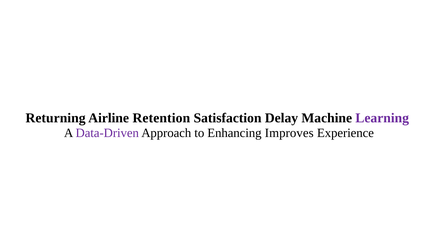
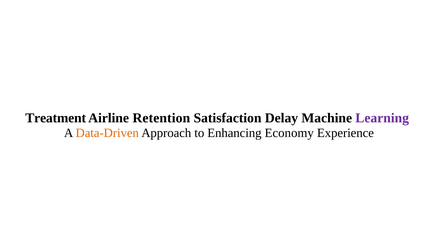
Returning: Returning -> Treatment (56, 118)
Data-Driven colour: purple -> orange (107, 133)
Improves: Improves -> Economy (289, 133)
